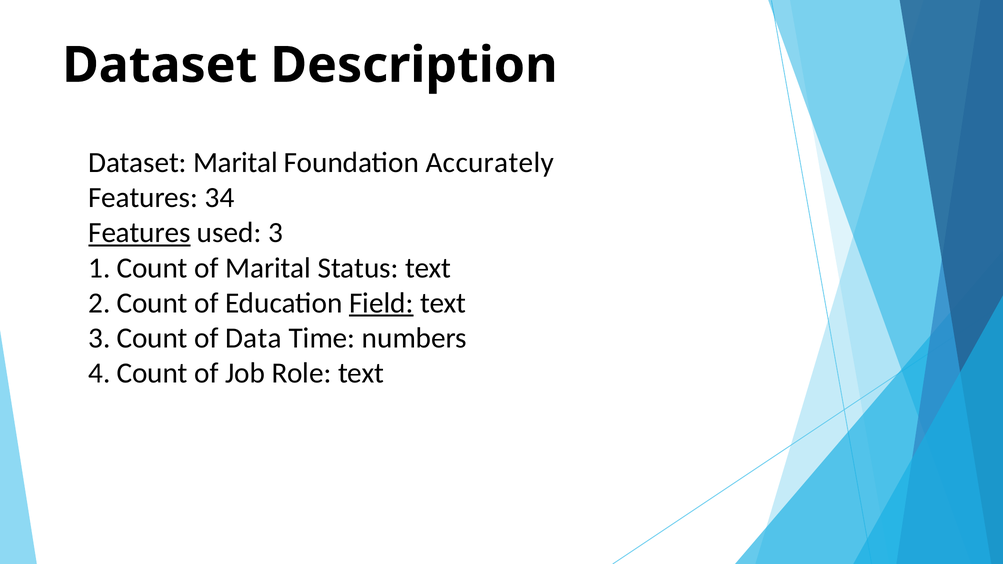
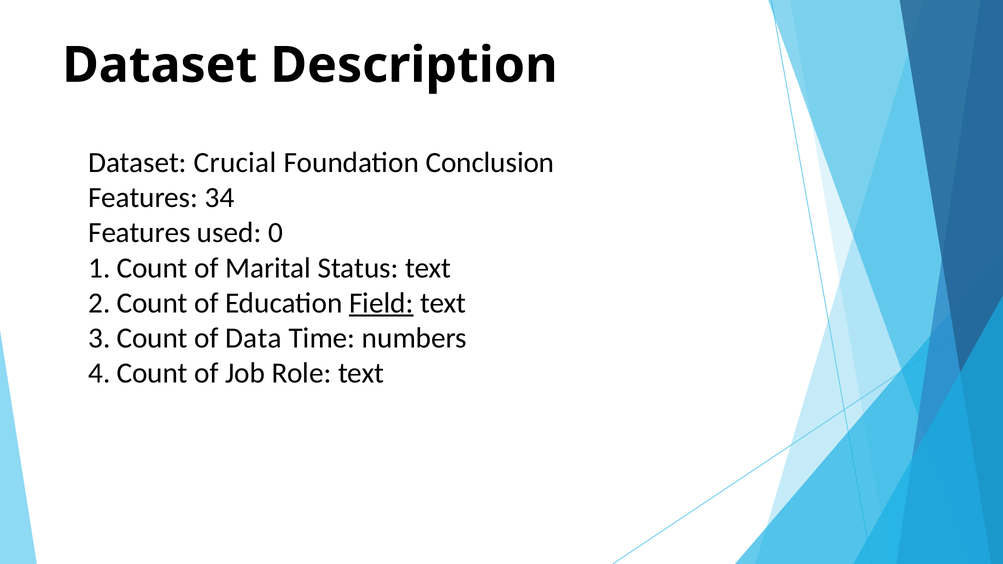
Dataset Marital: Marital -> Crucial (235, 163)
Accurately: Accurately -> Conclusion (490, 163)
Features underline: present -> none (139, 233)
3: 3 -> 0 (275, 233)
